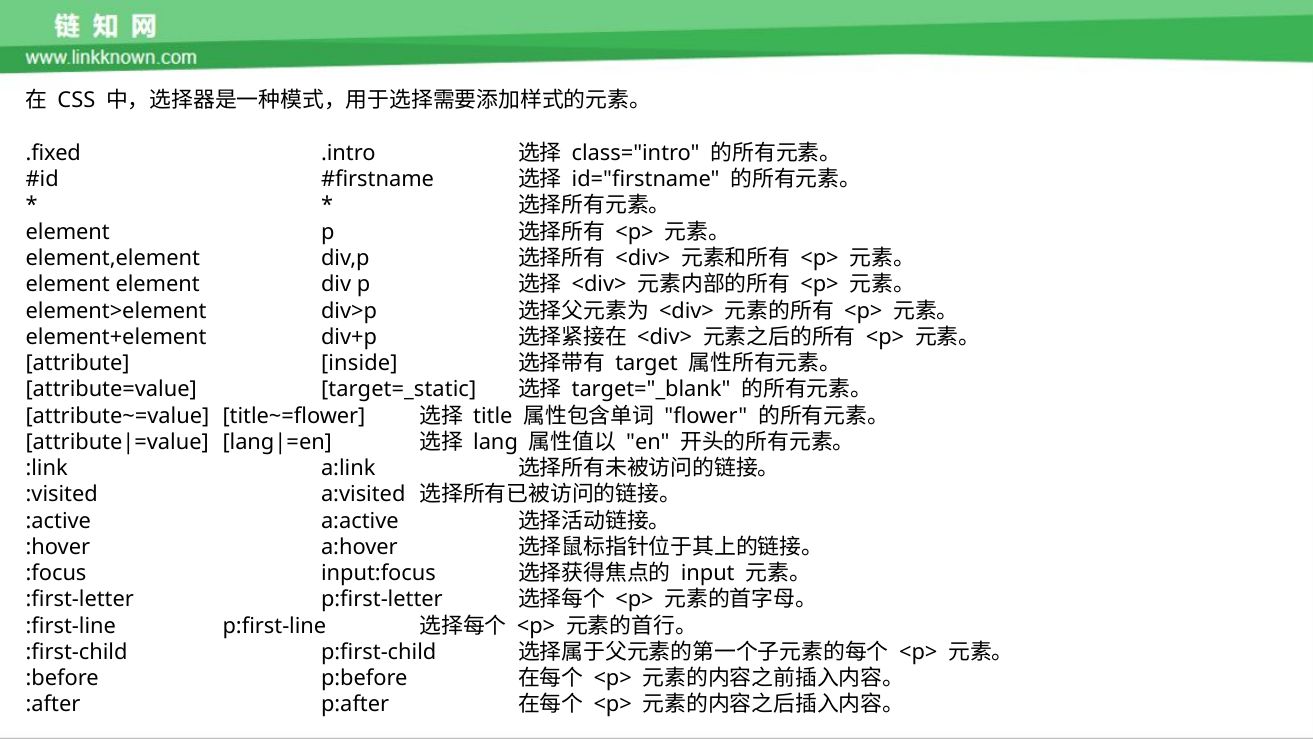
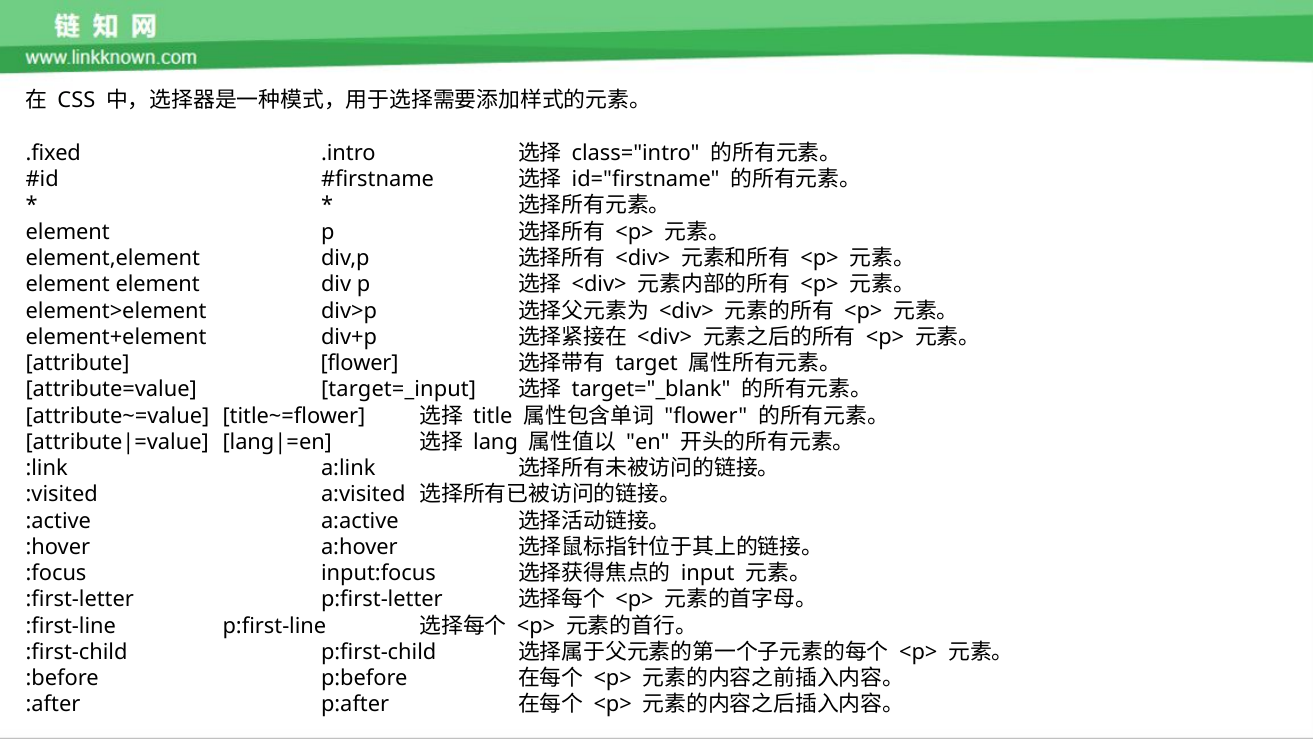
attribute inside: inside -> flower (360, 363)
target=_static: target=_static -> target=_input (399, 389)
